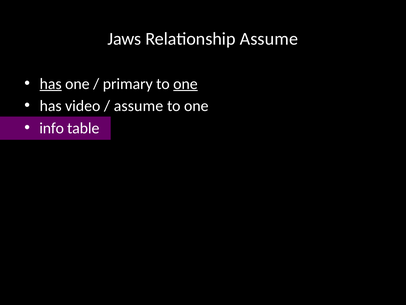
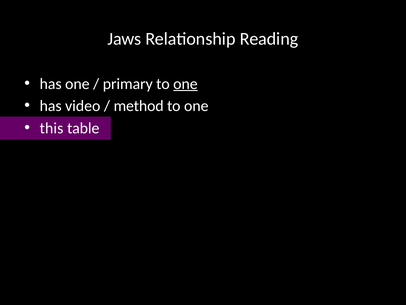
Relationship Assume: Assume -> Reading (269, 39)
has underline: present -> none (51, 84)
assume: assume -> method (139, 106)
info: info -> this (52, 128)
